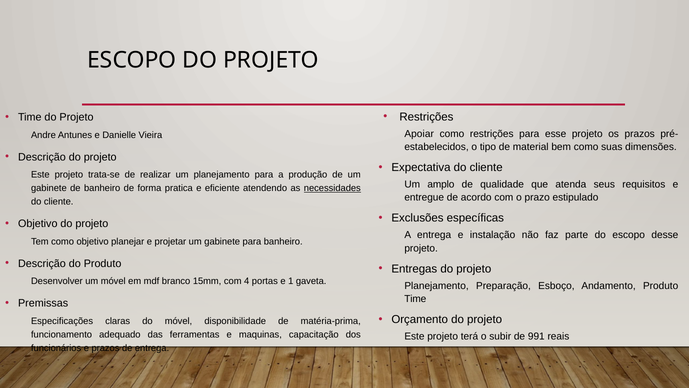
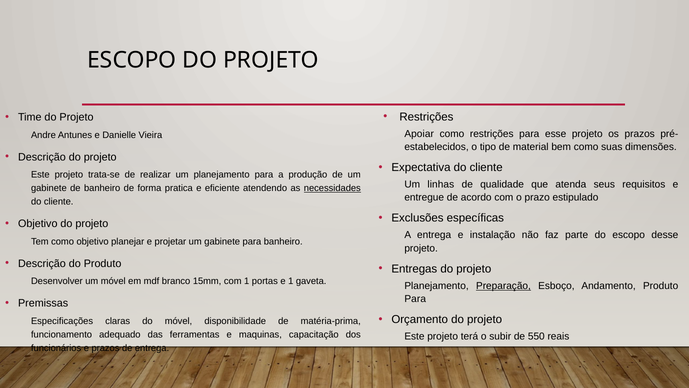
amplo: amplo -> linhas (441, 184)
com 4: 4 -> 1 (247, 281)
Preparação underline: none -> present (503, 285)
Time: Time -> Para (415, 298)
991: 991 -> 550 (536, 336)
